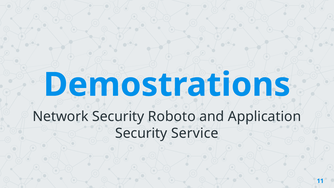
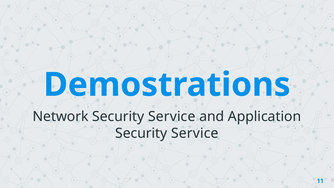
Network Security Roboto: Roboto -> Service (172, 116)
